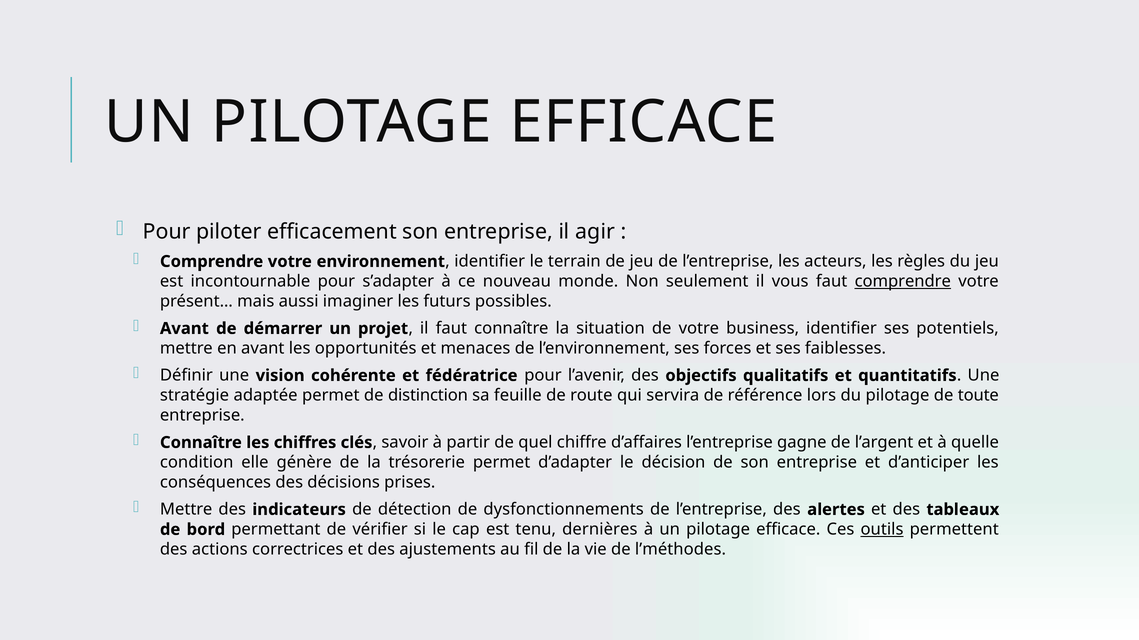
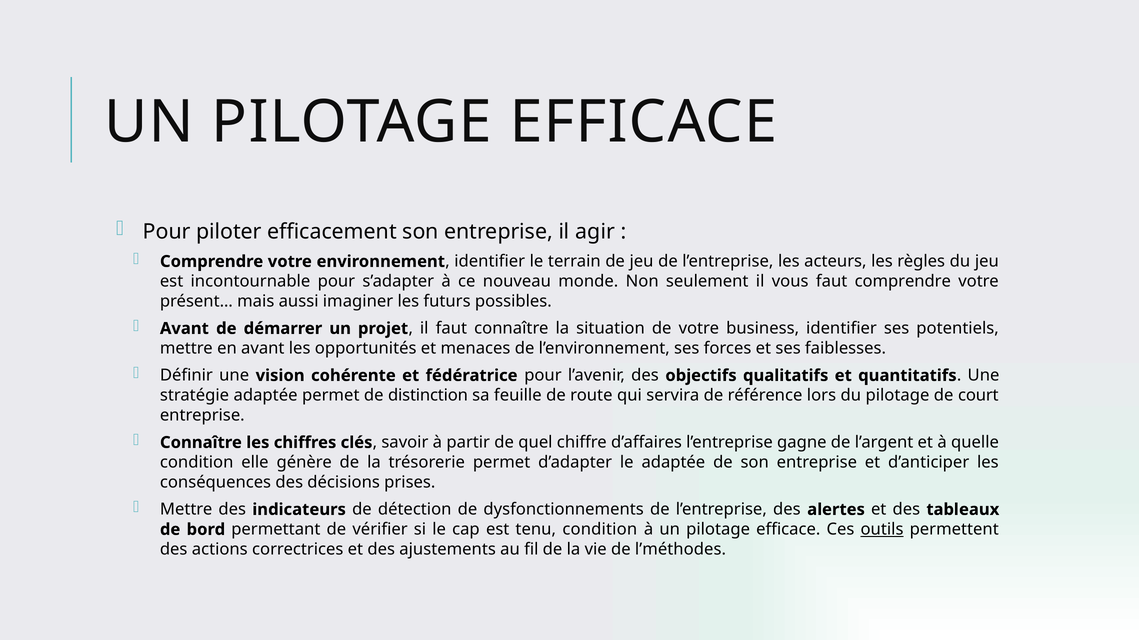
comprendre underline: present -> none (903, 282)
toute: toute -> court (978, 396)
le décision: décision -> adaptée (673, 463)
tenu dernières: dernières -> condition (600, 530)
